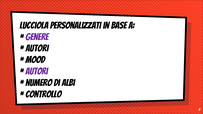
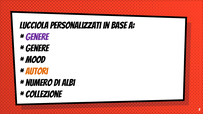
autori: autori -> genere (37, 49)
autori colour: purple -> orange (37, 72)
controllo: controllo -> collezione (43, 95)
